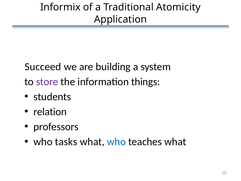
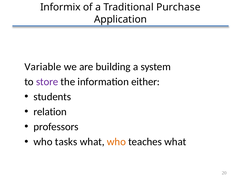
Atomicity: Atomicity -> Purchase (178, 7)
Succeed: Succeed -> Variable (43, 67)
things: things -> either (146, 82)
who colour: blue -> orange (116, 142)
